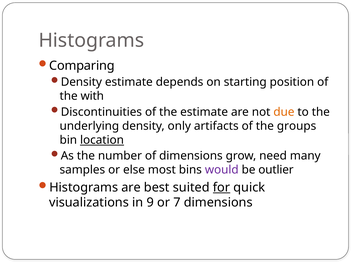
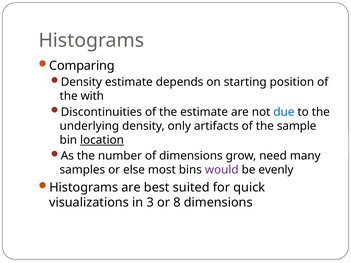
due colour: orange -> blue (284, 112)
groups: groups -> sample (297, 126)
outlier: outlier -> evenly (276, 170)
for underline: present -> none (222, 188)
9: 9 -> 3 (150, 203)
7: 7 -> 8 (177, 203)
